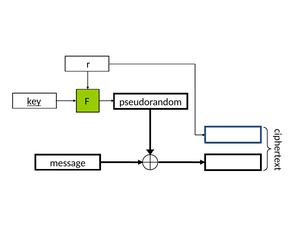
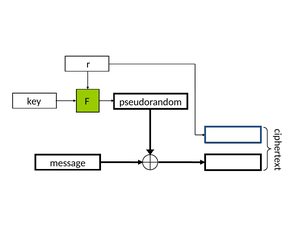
key underline: present -> none (34, 101)
